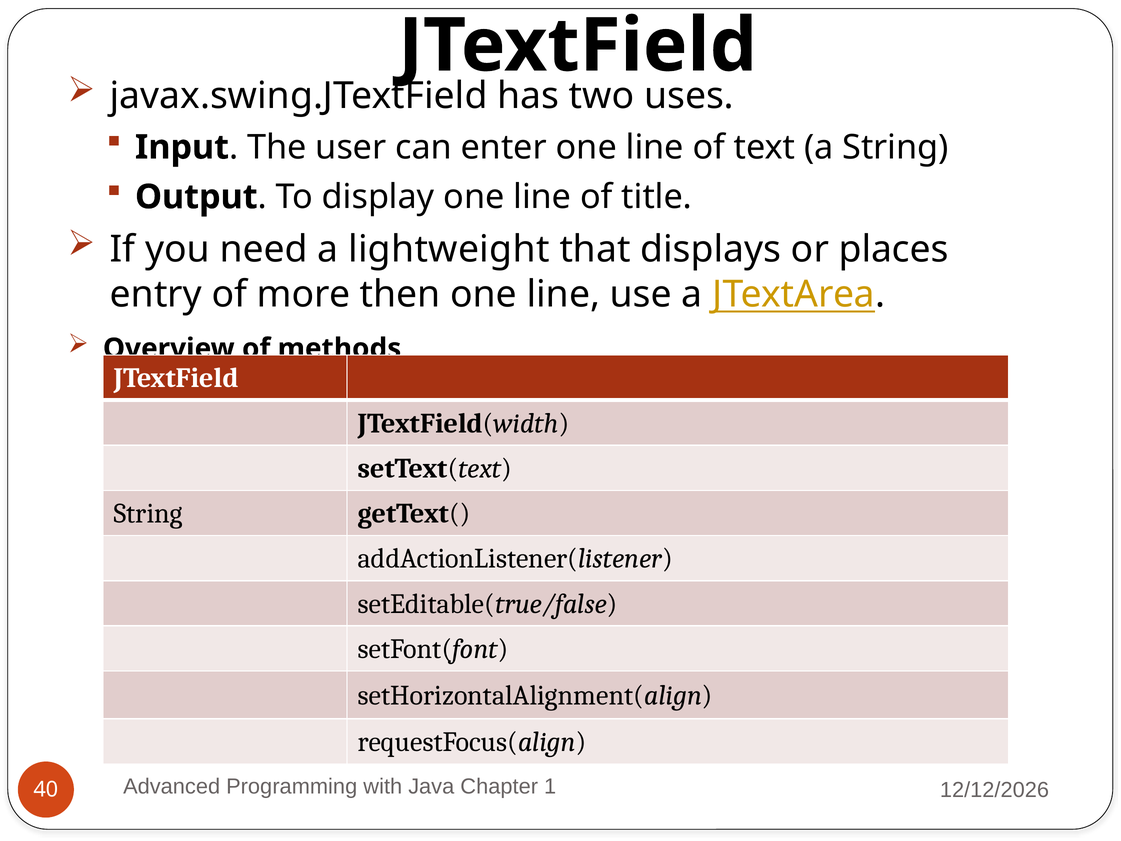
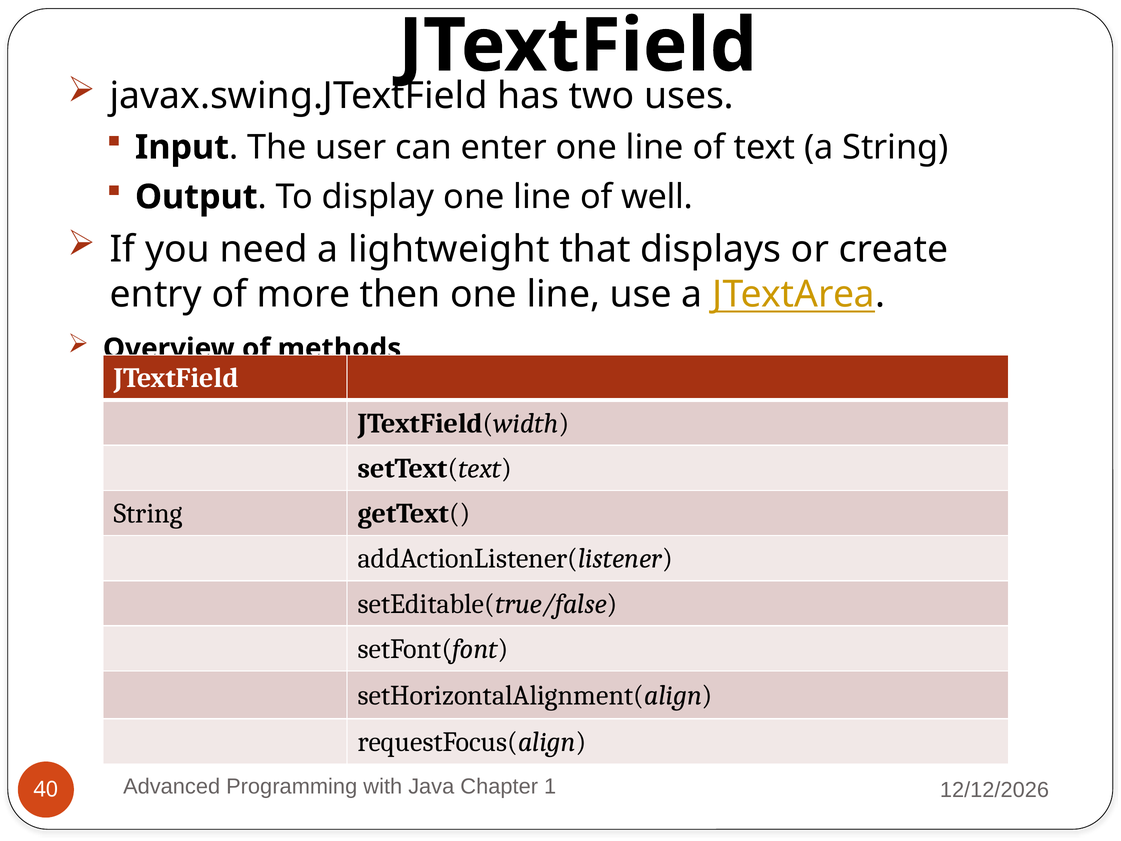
title: title -> well (657, 197)
places: places -> create (894, 249)
